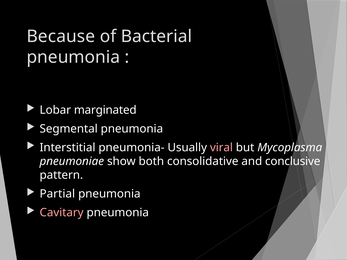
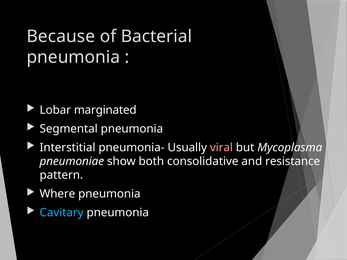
conclusive: conclusive -> resistance (293, 161)
Partial: Partial -> Where (57, 194)
Cavitary colour: pink -> light blue (62, 213)
